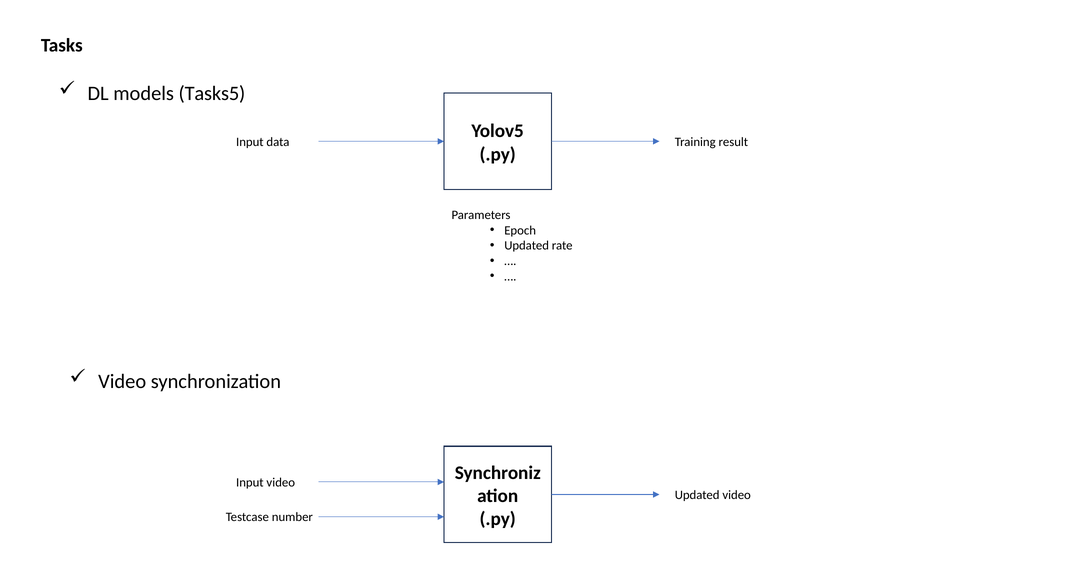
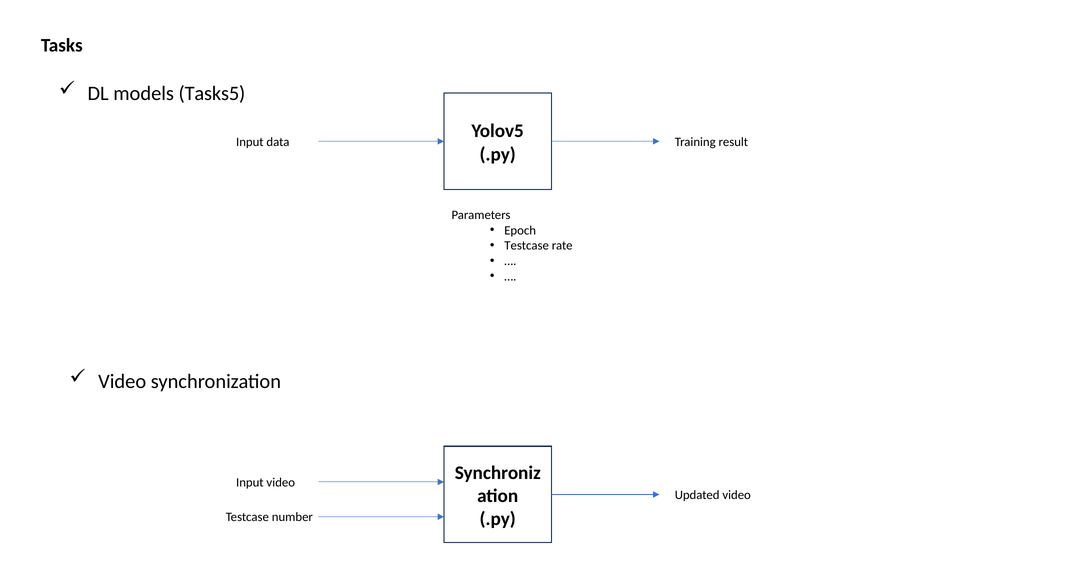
Updated: Updated -> Testcase (527, 246)
